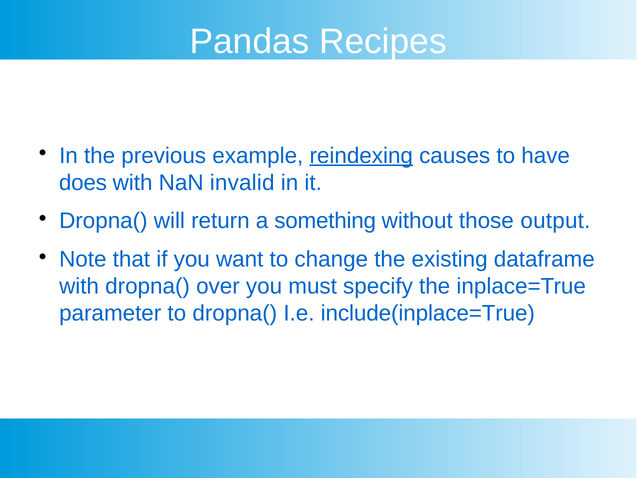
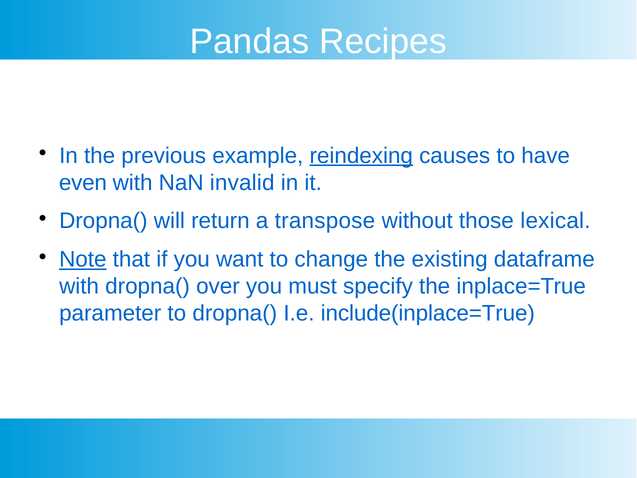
does: does -> even (83, 183)
something: something -> transpose (325, 221)
output: output -> lexical (555, 221)
Note underline: none -> present (83, 259)
